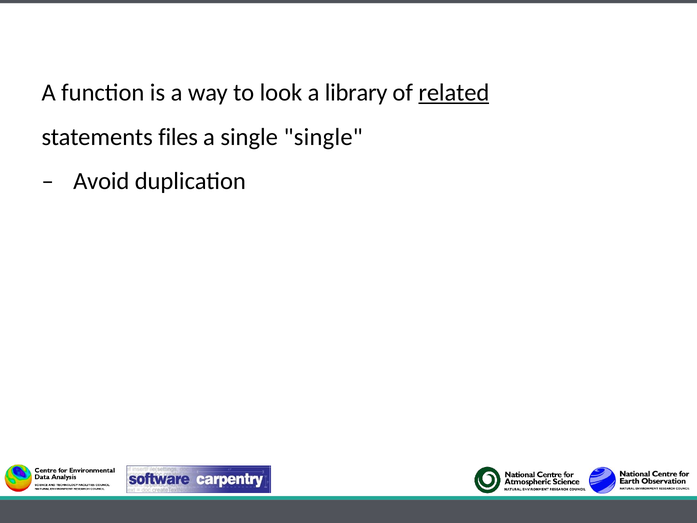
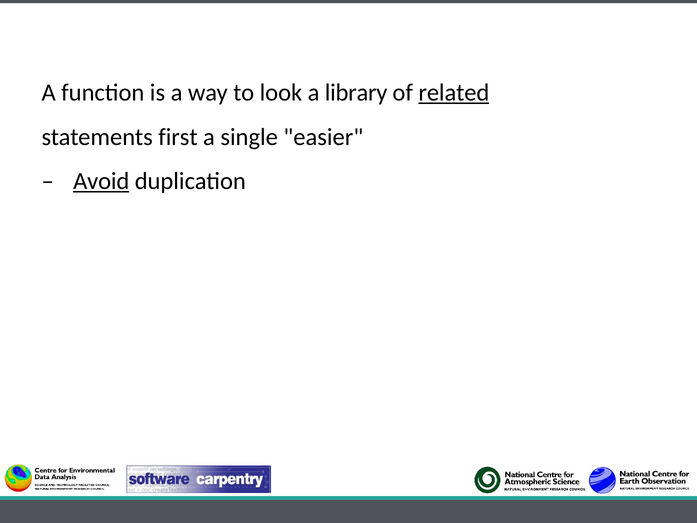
files: files -> first (178, 137)
single single: single -> easier (323, 137)
Avoid underline: none -> present (101, 181)
